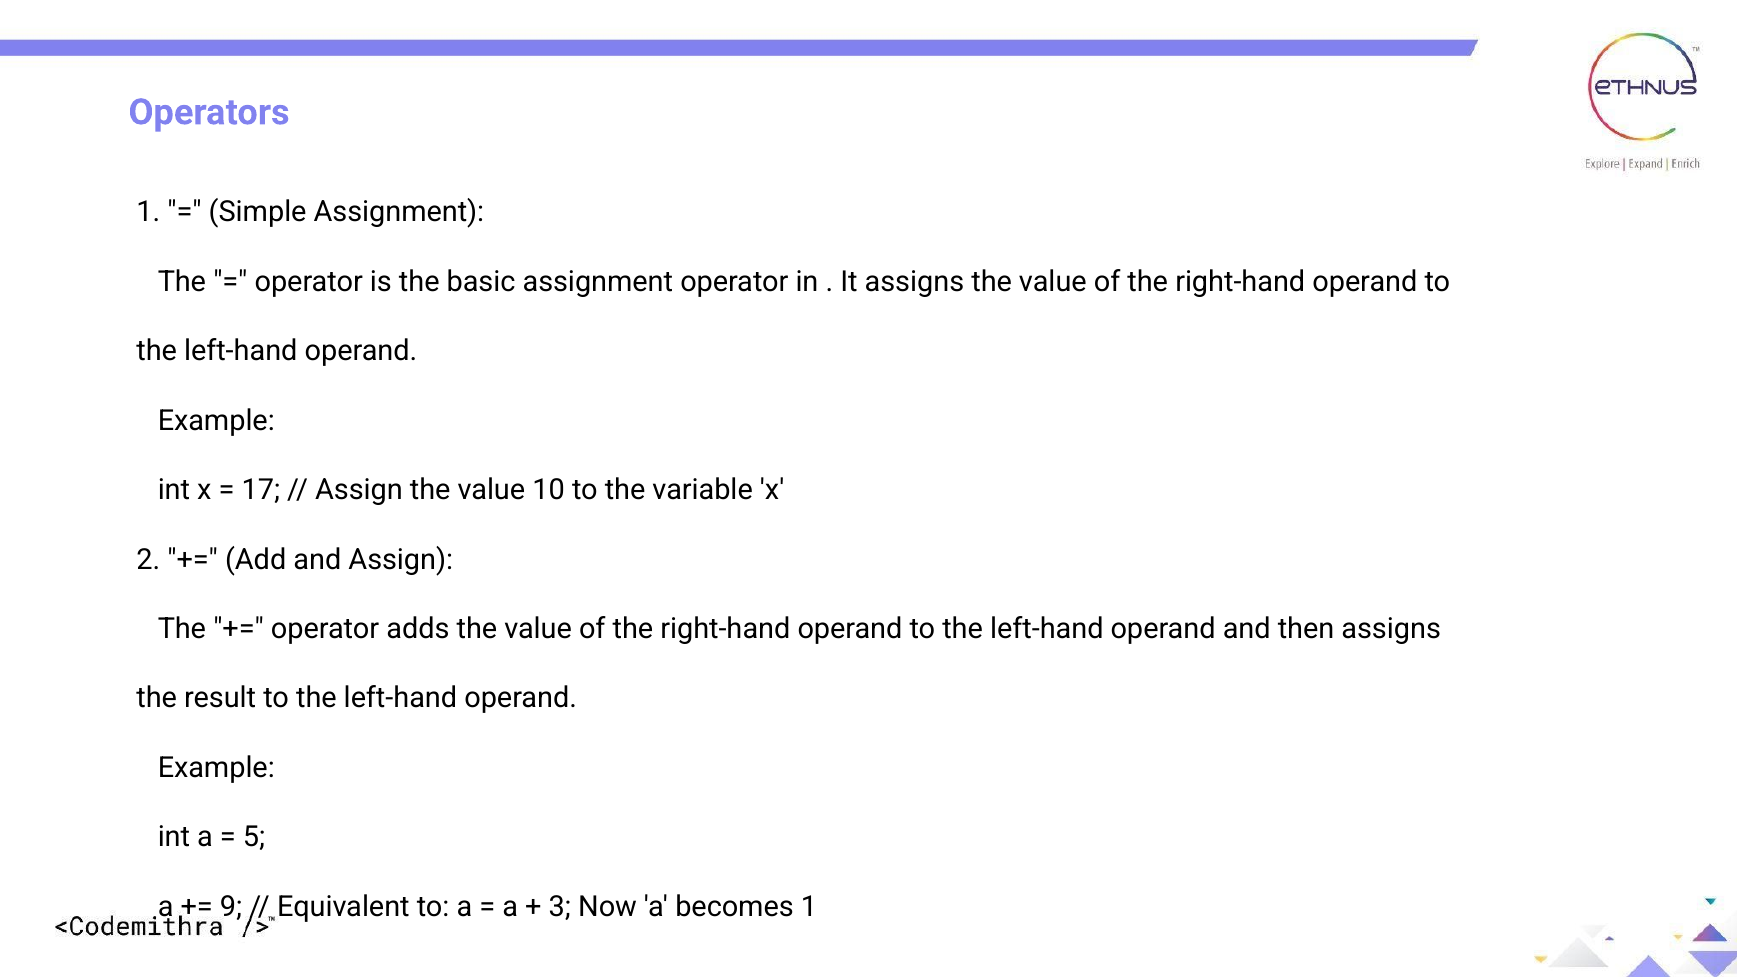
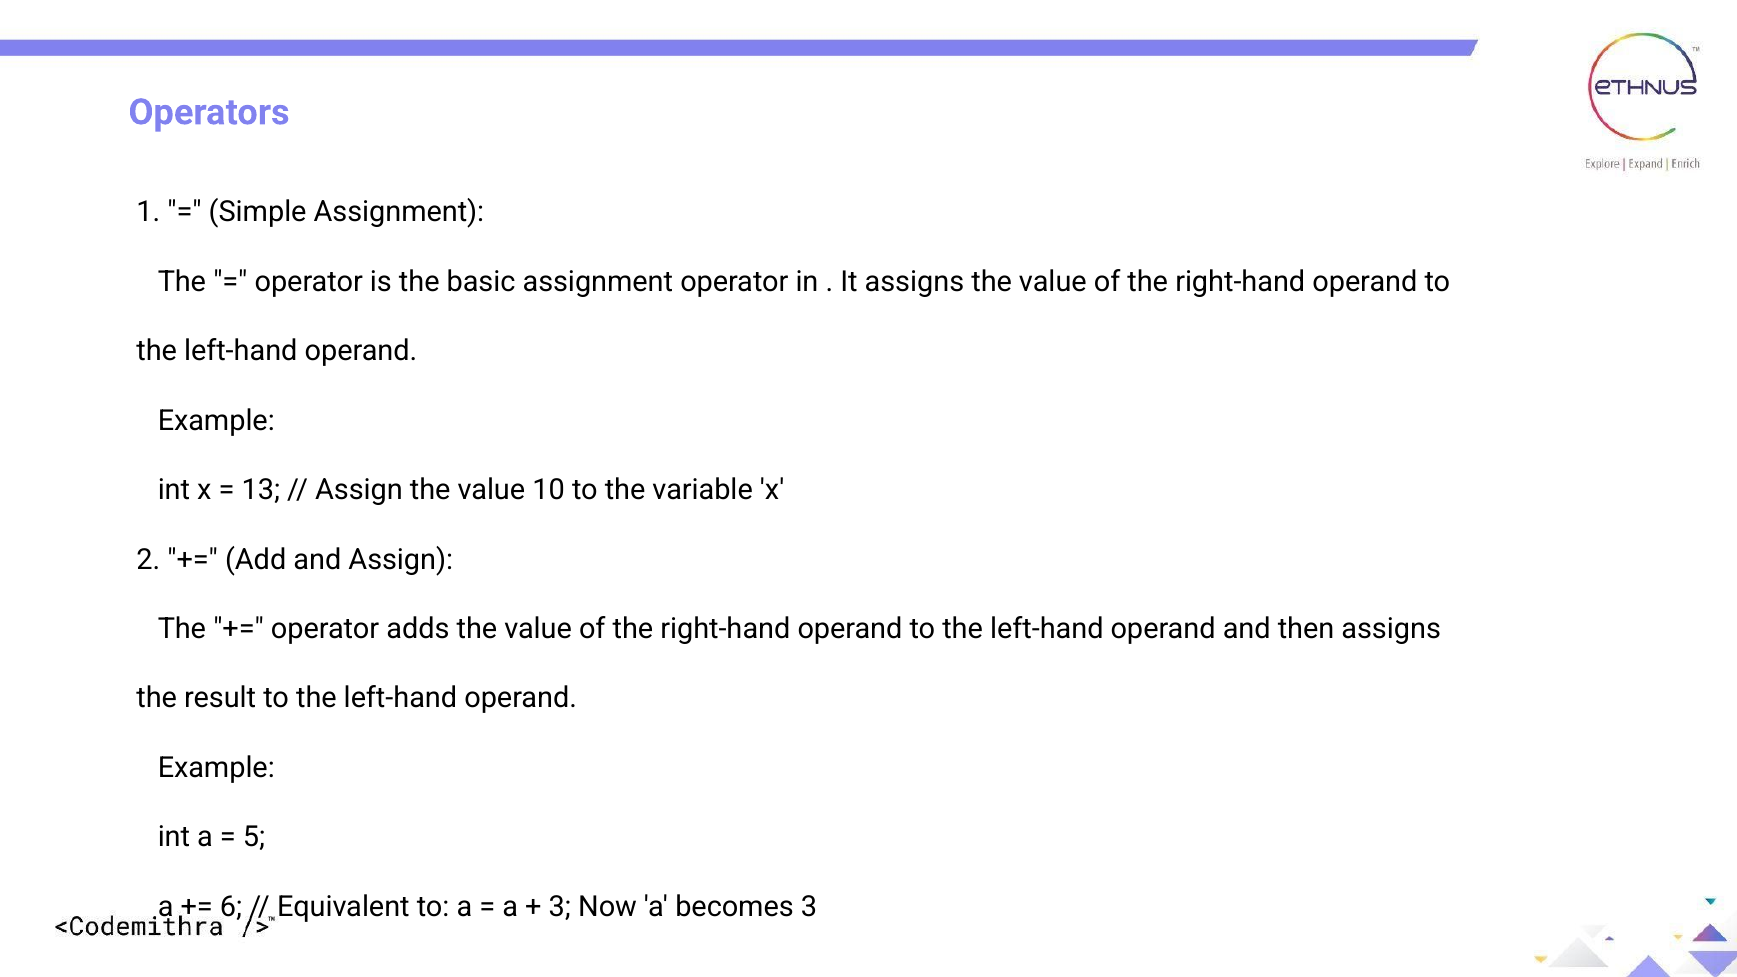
17: 17 -> 13 (261, 490)
9: 9 -> 6 (231, 907)
becomes 1: 1 -> 3 (809, 907)
